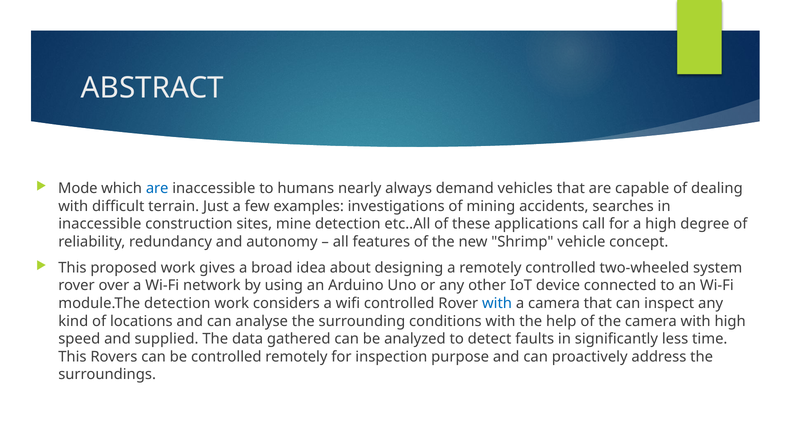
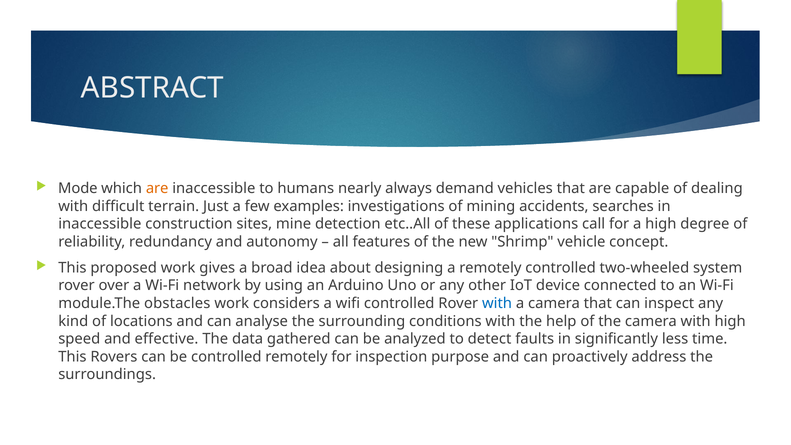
are colour: blue -> orange (157, 188)
module.The detection: detection -> obstacles (177, 303)
supplied: supplied -> effective (167, 339)
